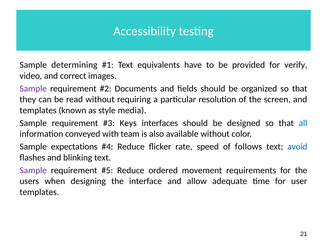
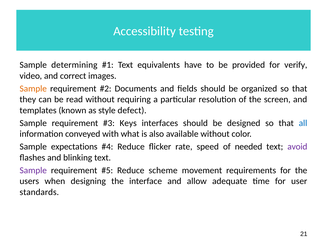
Sample colour: purple -> orange (33, 89)
media: media -> defect (132, 110)
team: team -> what (130, 134)
follows: follows -> needed (249, 147)
avoid colour: blue -> purple (297, 147)
ordered: ordered -> scheme (163, 170)
templates: templates -> standards (39, 192)
